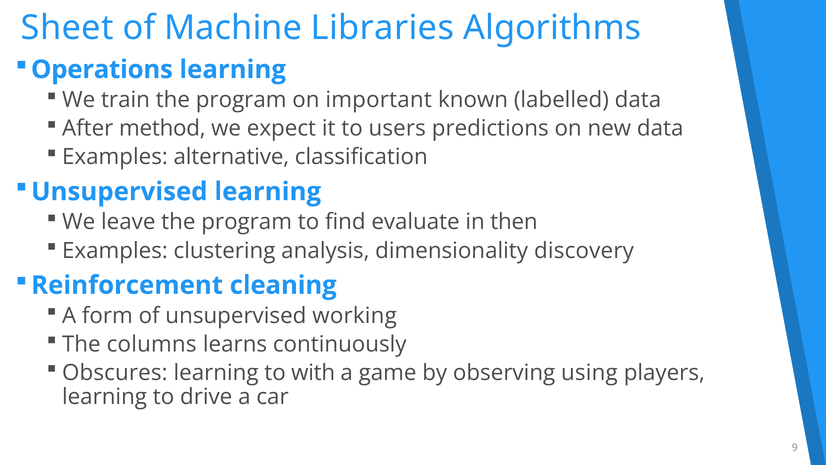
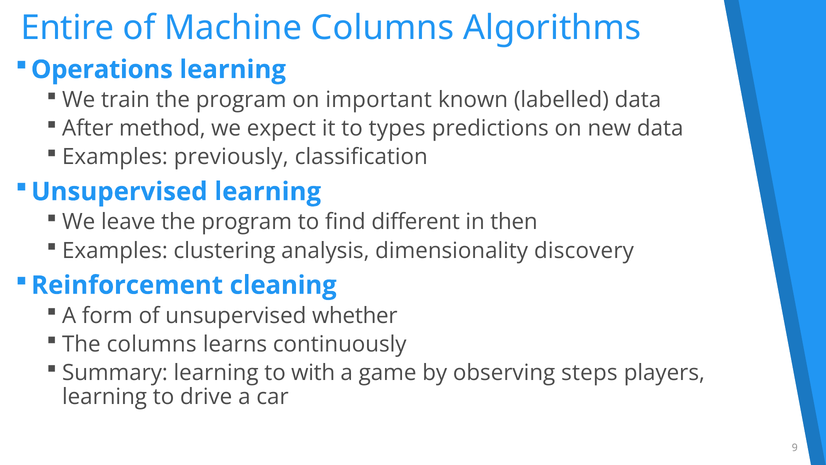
Sheet: Sheet -> Entire (68, 28)
Machine Libraries: Libraries -> Columns (383, 28)
users: users -> types (397, 128)
alternative: alternative -> previously (231, 157)
evaluate: evaluate -> different (416, 222)
working: working -> whether (355, 315)
Obscures: Obscures -> Summary (115, 372)
using: using -> steps (589, 372)
